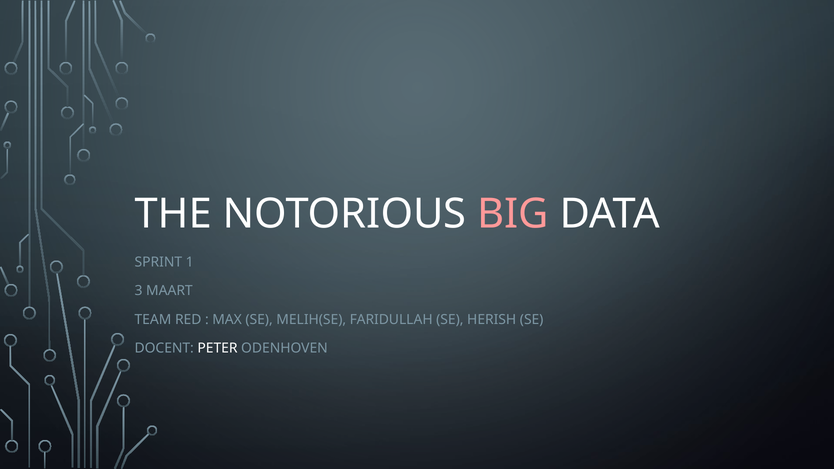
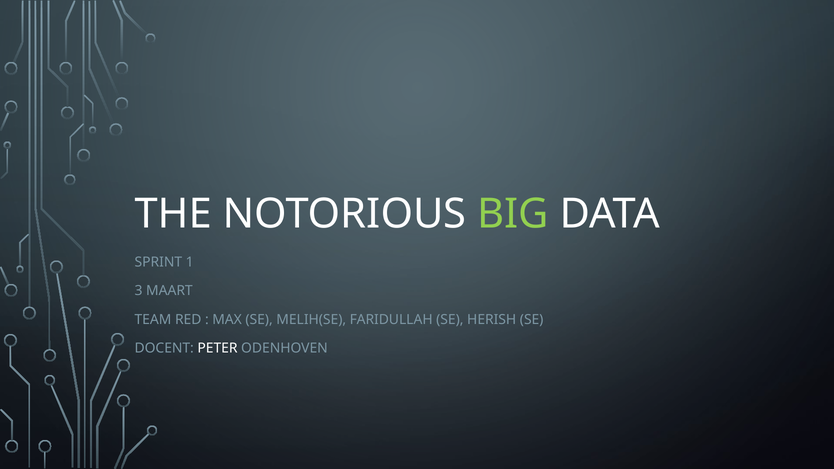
BIG colour: pink -> light green (513, 214)
